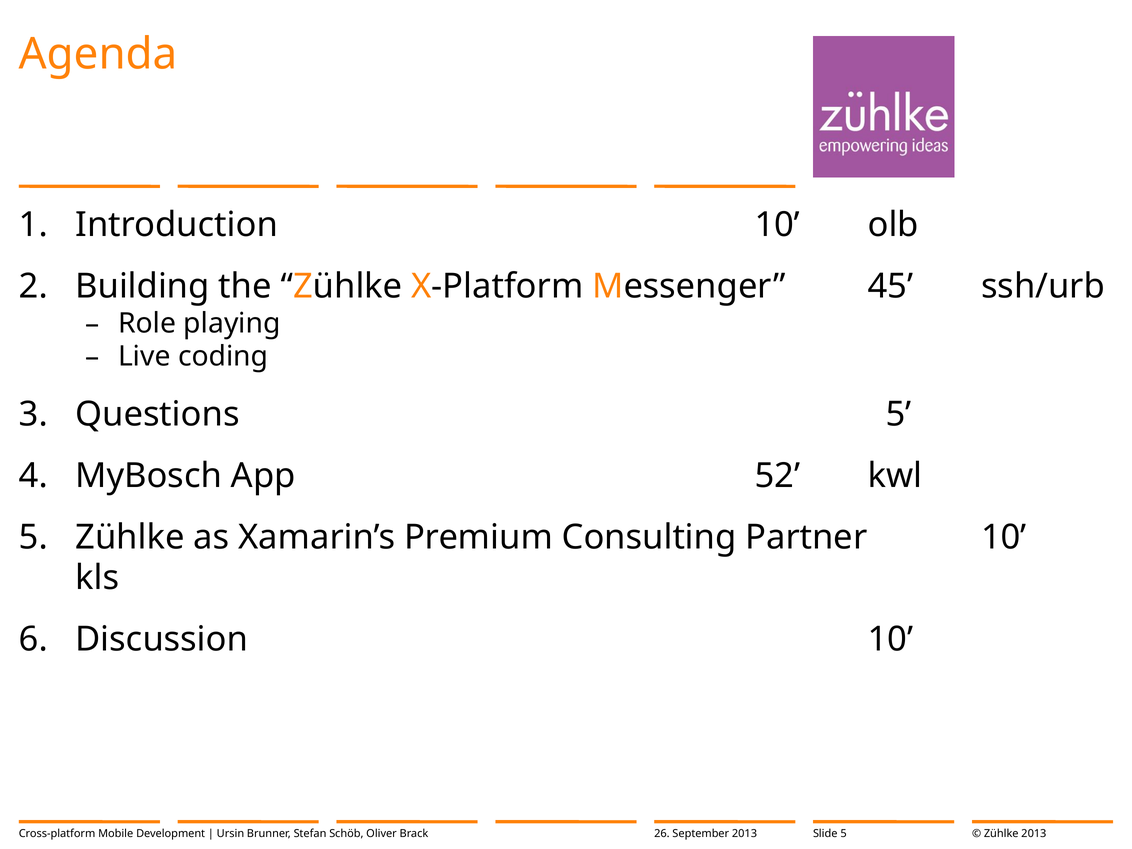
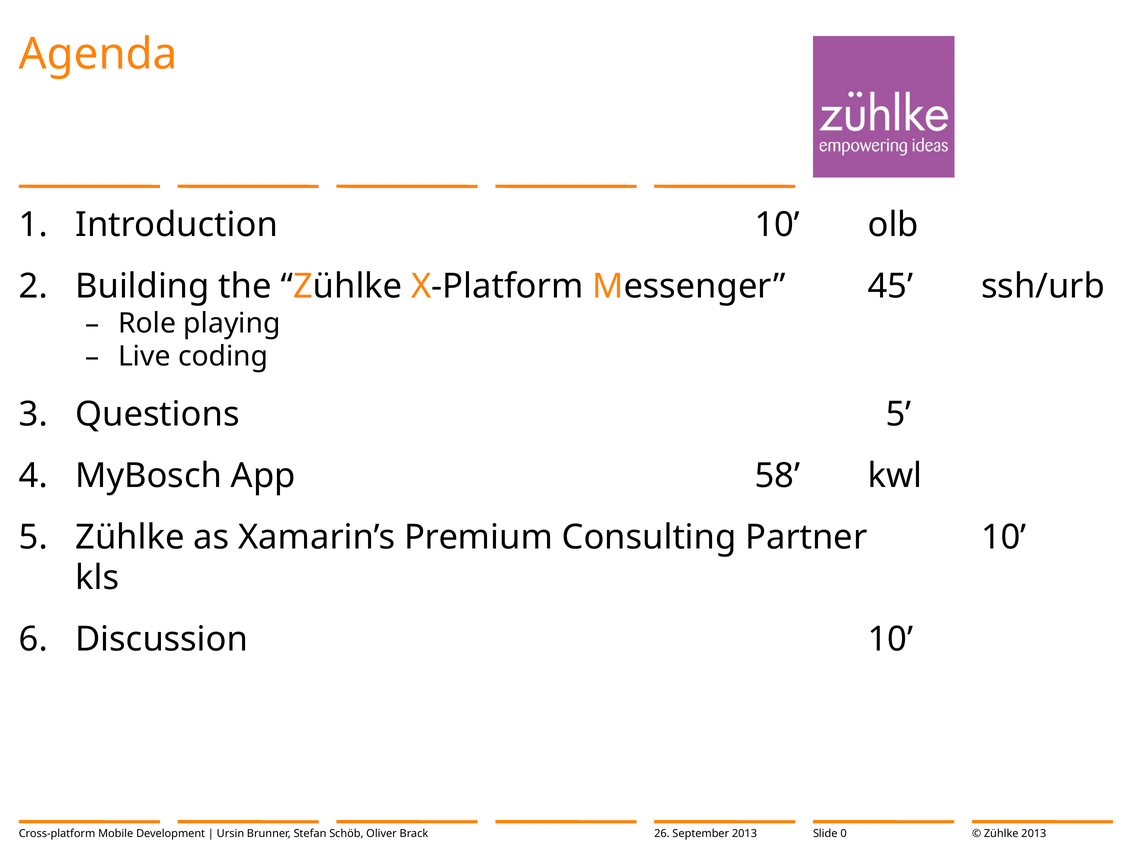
52: 52 -> 58 (777, 476)
Slide 5: 5 -> 0 (844, 834)
